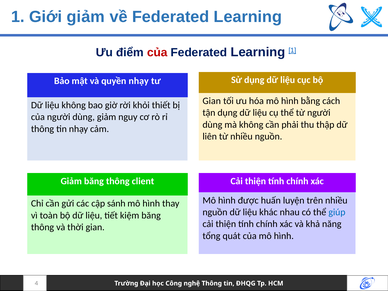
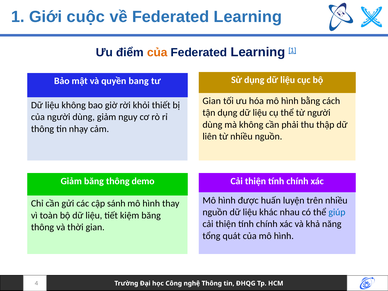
Giới giảm: giảm -> cuộc (86, 17)
của colour: red -> orange (157, 52)
quyền nhạy: nhạy -> bang (139, 81)
client: client -> demo (143, 181)
